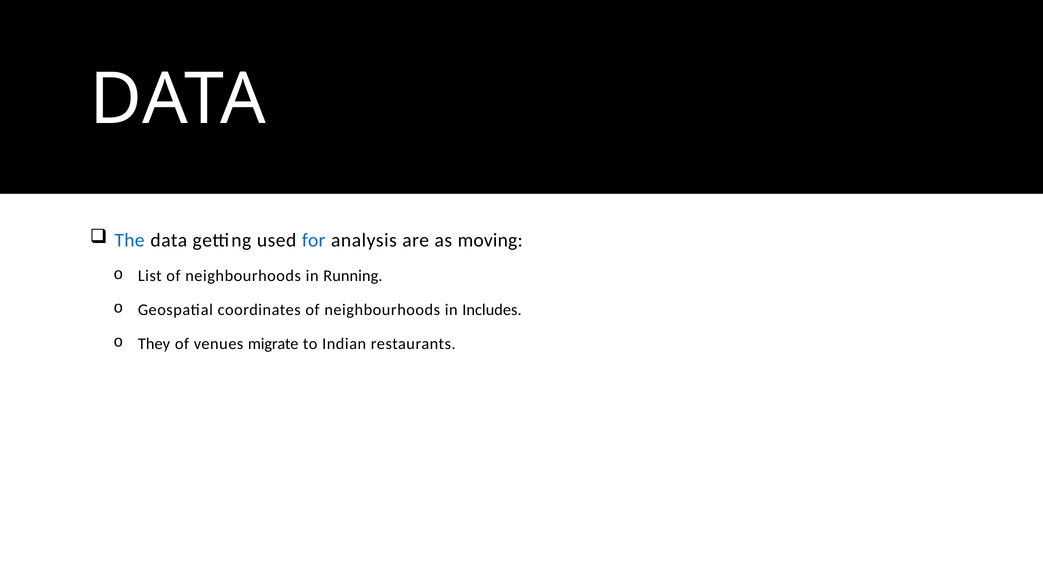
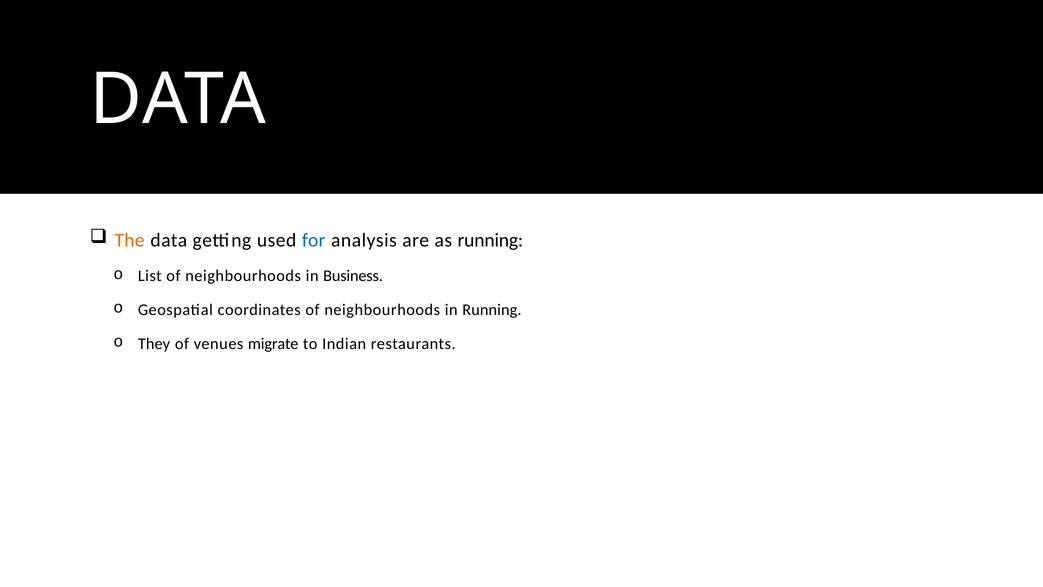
The colour: blue -> orange (130, 240)
as moving: moving -> running (490, 240)
Running: Running -> Business (353, 276)
in Includes: Includes -> Running (492, 310)
